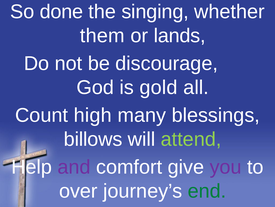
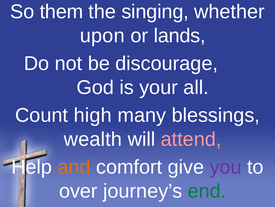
done: done -> them (61, 12)
them: them -> upon (102, 36)
gold: gold -> your (159, 87)
billows: billows -> wealth (93, 139)
attend colour: light green -> pink (191, 139)
and colour: purple -> orange (74, 167)
